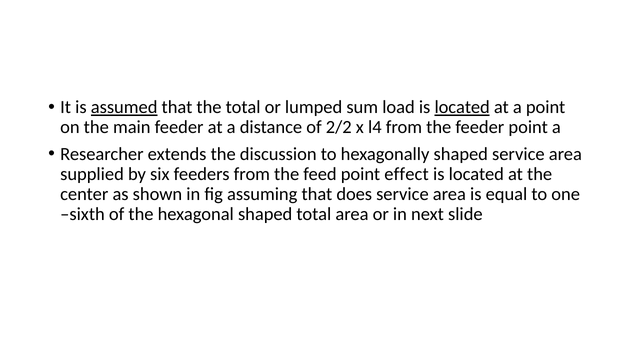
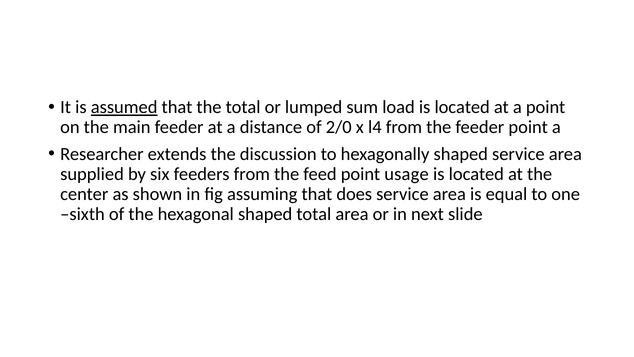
located underline: present -> none (462, 107)
2/2: 2/2 -> 2/0 (339, 127)
effect: effect -> usage (407, 174)
